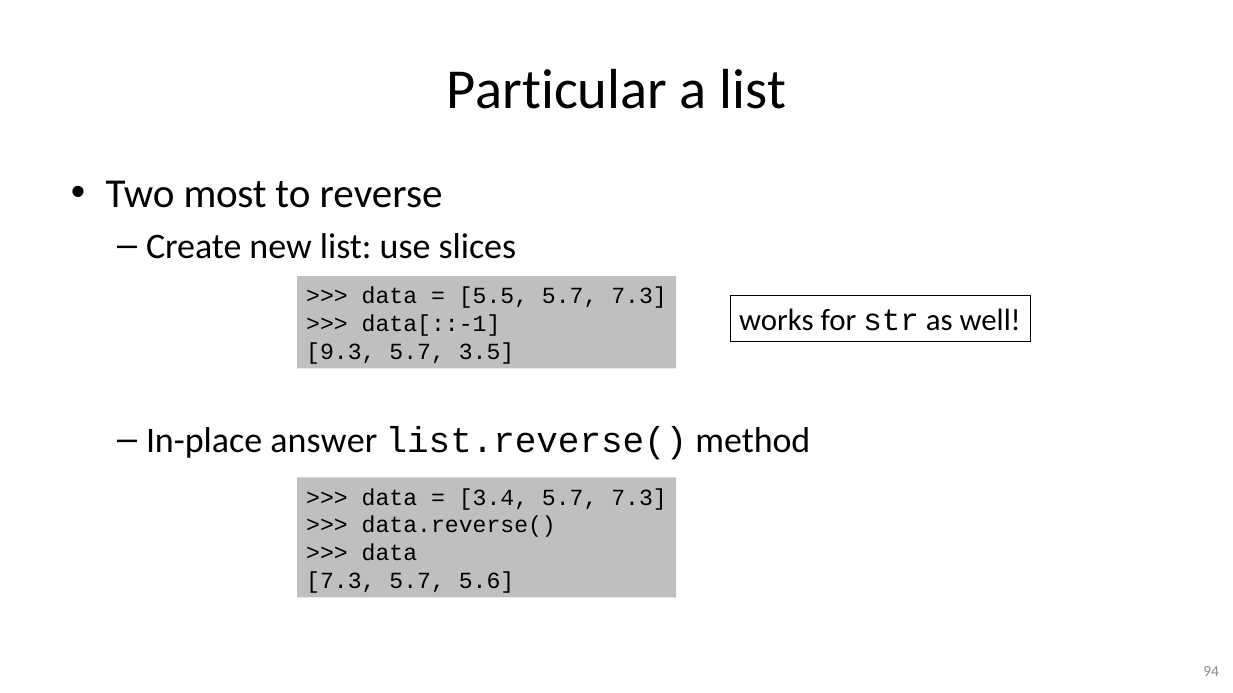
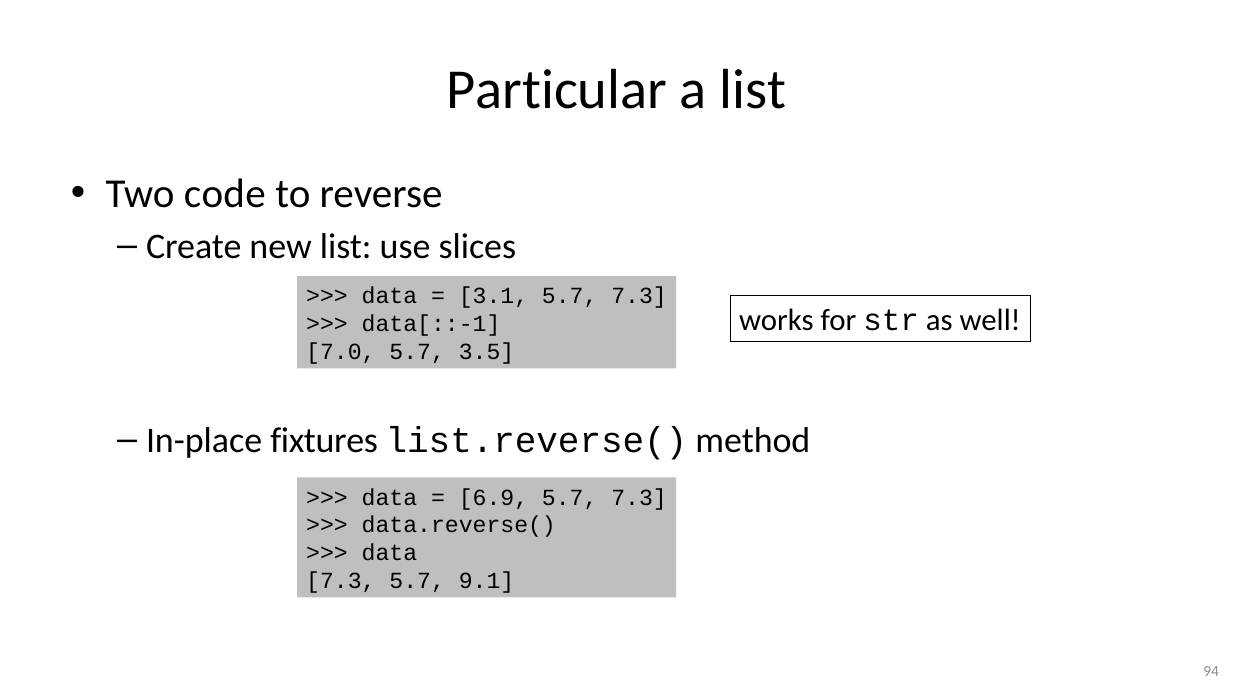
most: most -> code (225, 194)
5.5: 5.5 -> 3.1 (493, 296)
9.3: 9.3 -> 7.0 (341, 352)
answer: answer -> fixtures (324, 441)
3.4: 3.4 -> 6.9 (493, 498)
5.6: 5.6 -> 9.1 (487, 581)
